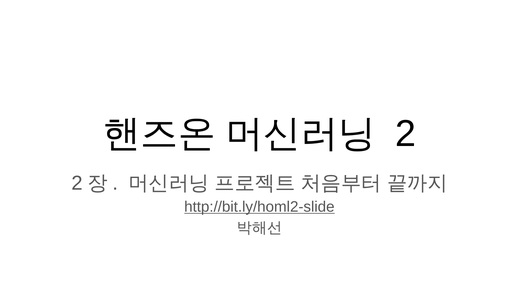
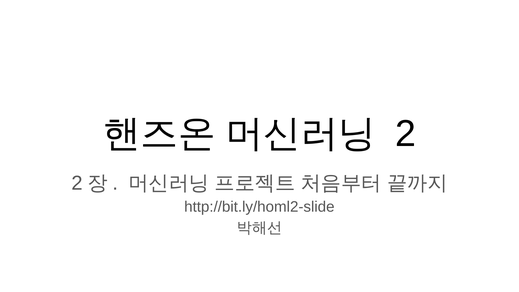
http://bit.ly/homl2-slide underline: present -> none (259, 207)
